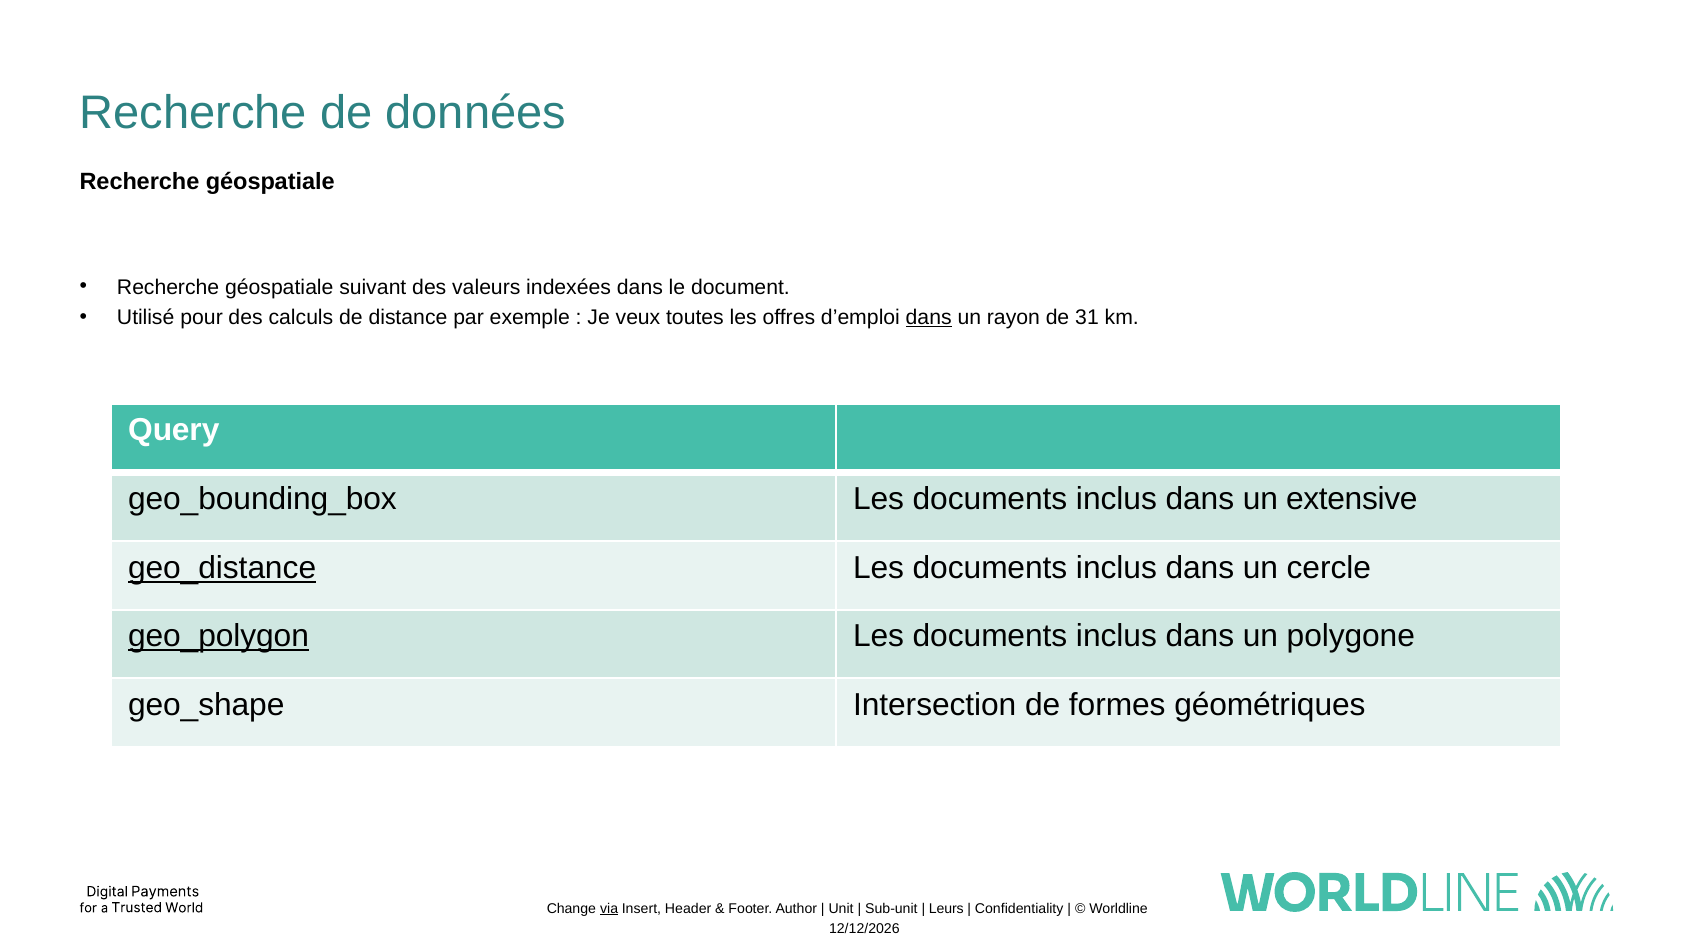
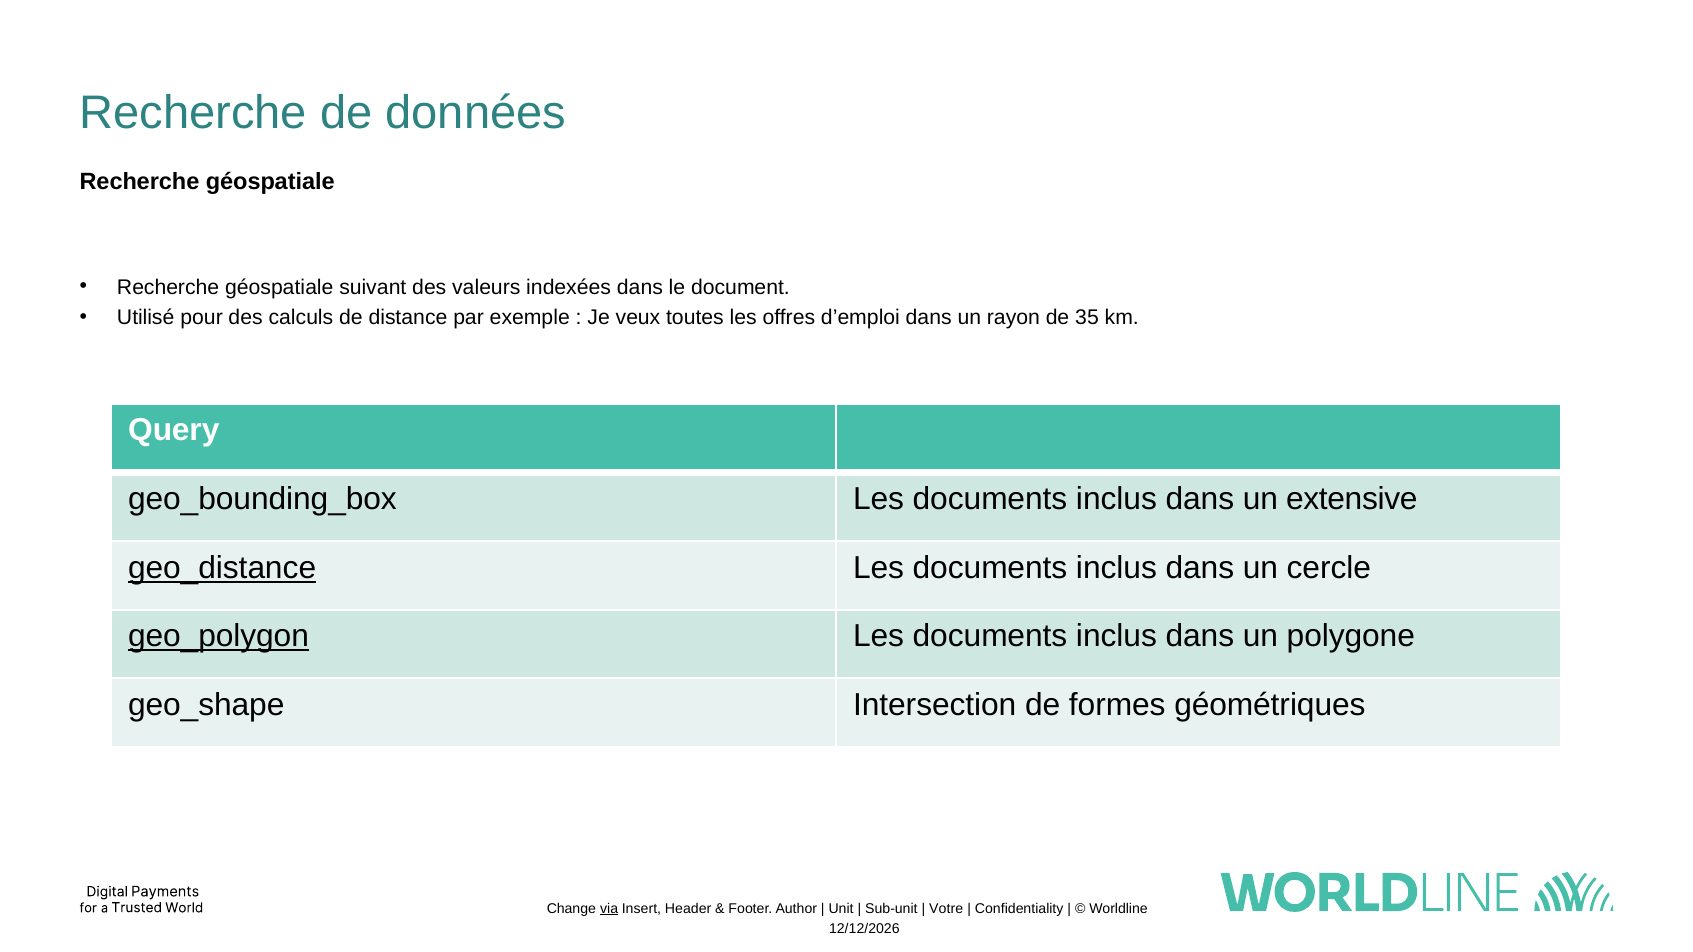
dans underline: present -> none (929, 318)
31: 31 -> 35 (1087, 318)
Leurs: Leurs -> Votre (946, 909)
